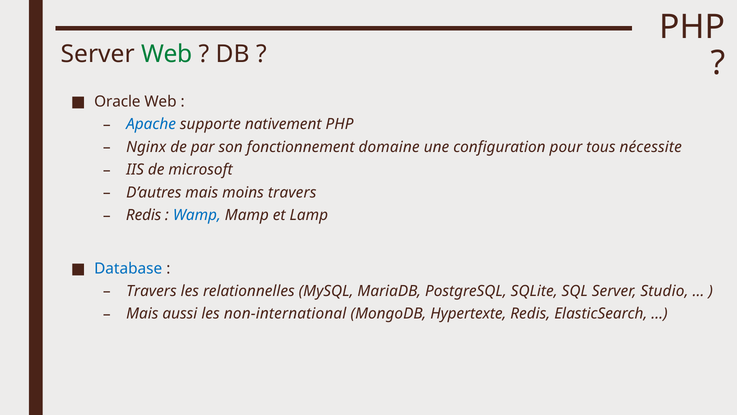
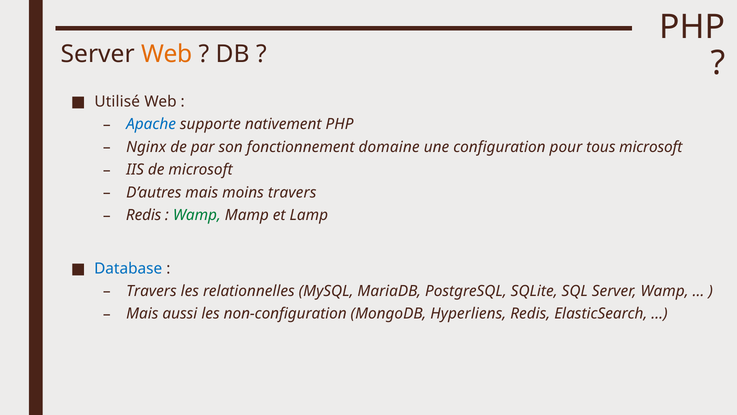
Web colour: green -> orange (167, 54)
Oracle: Oracle -> Utilisé (117, 102)
tous nécessite: nécessite -> microsoft (651, 147)
Wamp colour: blue -> green (197, 215)
Server Studio: Studio -> Wamp (665, 291)
non-international: non-international -> non-configuration (285, 314)
Hypertexte: Hypertexte -> Hyperliens (468, 314)
